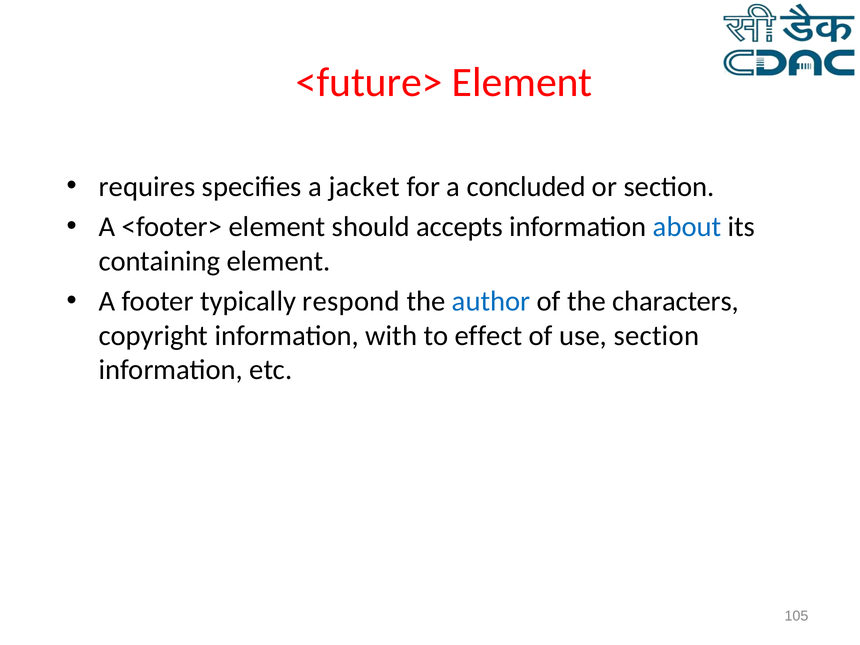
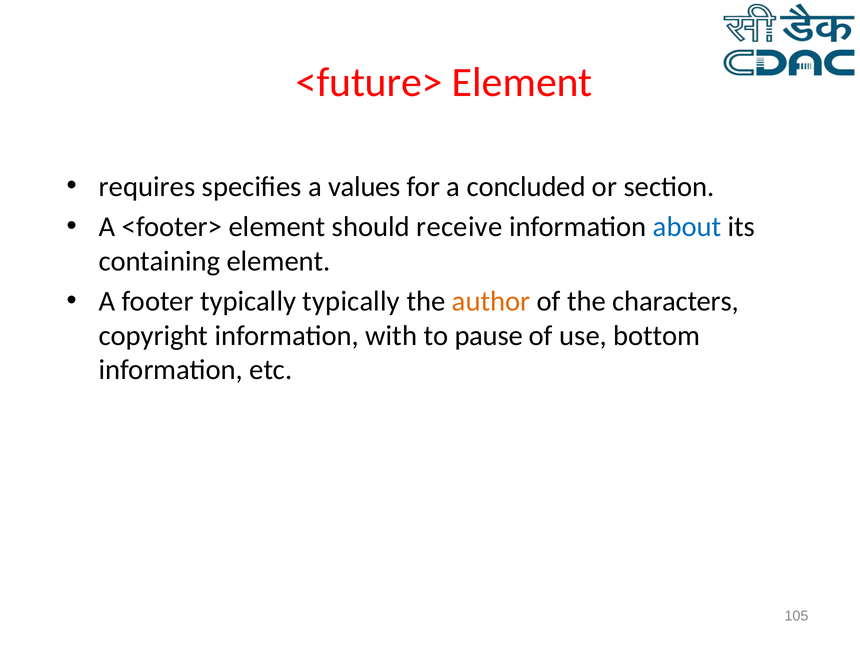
jacket: jacket -> values (364, 187)
accepts: accepts -> receive (459, 227)
typically respond: respond -> typically (351, 301)
author colour: blue -> orange (491, 301)
effect: effect -> pause (489, 336)
use section: section -> bottom (657, 336)
